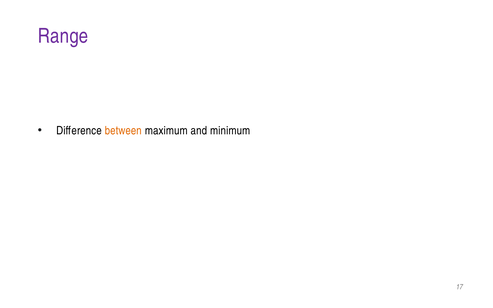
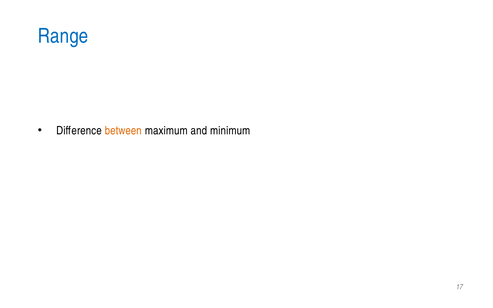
Range colour: purple -> blue (63, 36)
